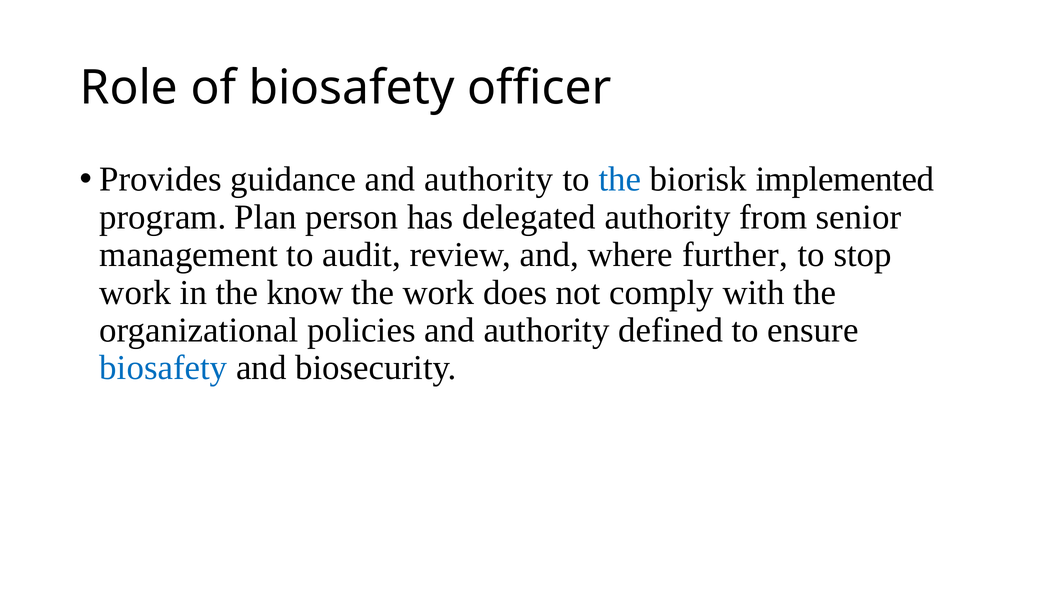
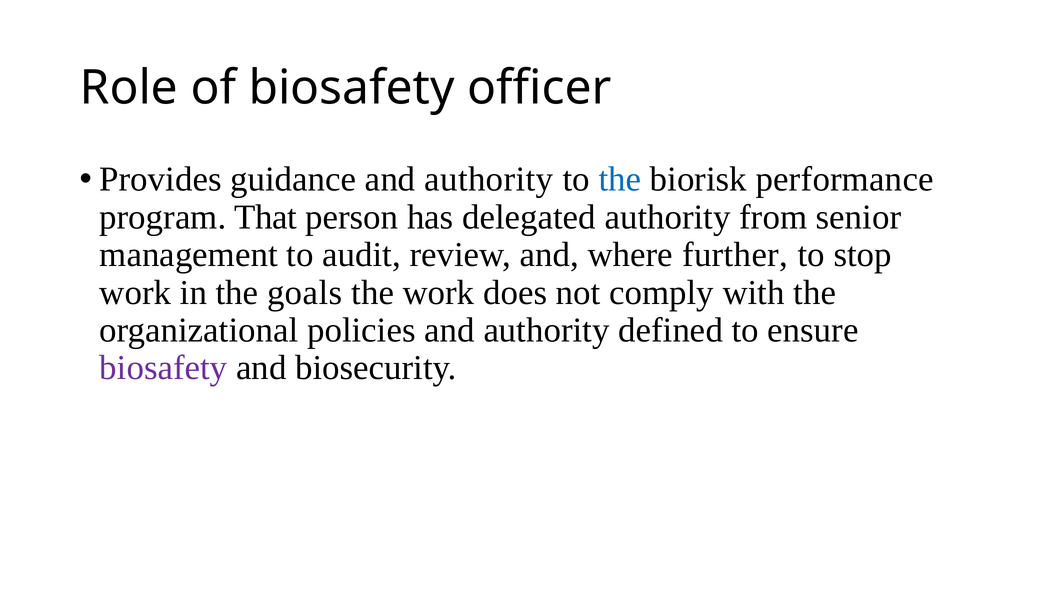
implemented: implemented -> performance (845, 179)
Plan: Plan -> That (266, 217)
know: know -> goals (305, 293)
biosafety colour: blue -> purple (163, 368)
